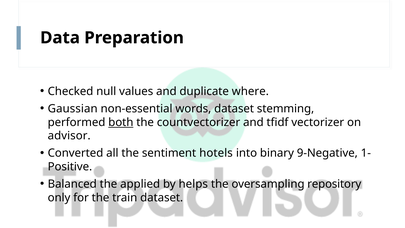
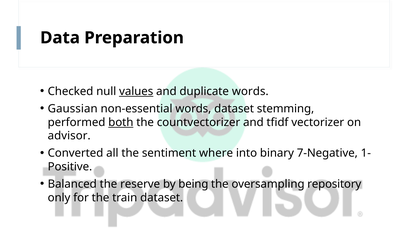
values underline: none -> present (136, 91)
duplicate where: where -> words (250, 91)
hotels: hotels -> where (216, 153)
9-Negative: 9-Negative -> 7-Negative (327, 153)
applied: applied -> reserve (140, 184)
helps: helps -> being (193, 184)
